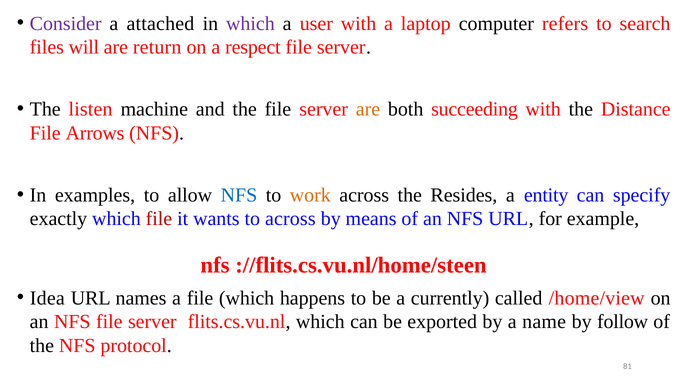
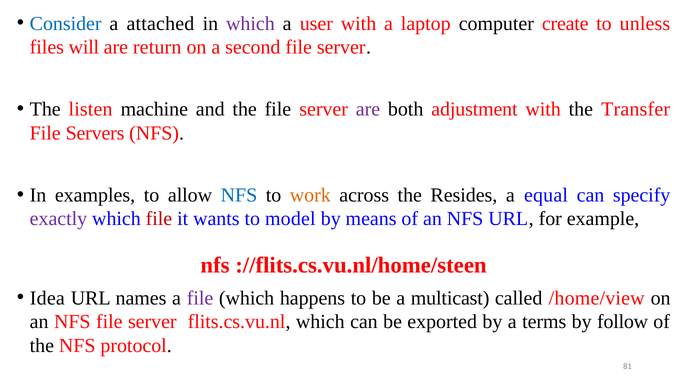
Consider colour: purple -> blue (66, 24)
refers: refers -> create (565, 24)
search: search -> unless (645, 24)
respect: respect -> second (253, 47)
are colour: orange -> purple (368, 109)
succeeding: succeeding -> adjustment (474, 109)
Distance: Distance -> Transfer (636, 109)
Arrows: Arrows -> Servers (95, 133)
entity: entity -> equal (546, 195)
exactly colour: black -> purple (58, 219)
to across: across -> model (290, 219)
file colour: black -> purple (200, 299)
currently: currently -> multicast (450, 299)
name: name -> terms (544, 322)
